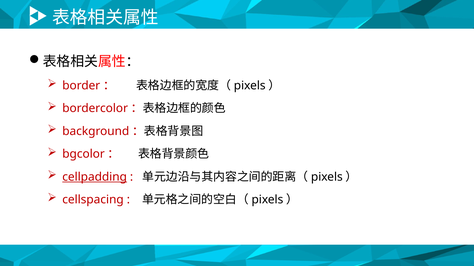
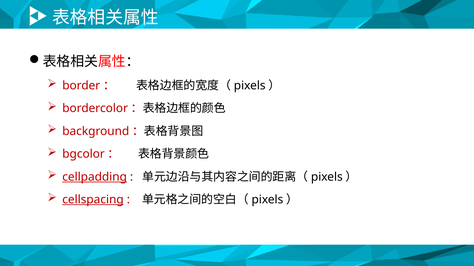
cellspacing underline: none -> present (93, 200)
